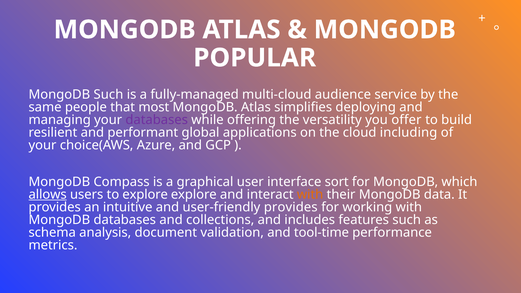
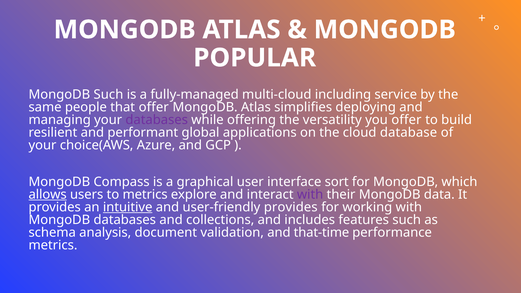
audience: audience -> including (343, 95)
that most: most -> offer (154, 107)
including: including -> database (409, 133)
to explore: explore -> metrics (145, 194)
with colour: orange -> purple (310, 194)
intuitive underline: none -> present (128, 207)
tool-time: tool-time -> that-time (322, 232)
